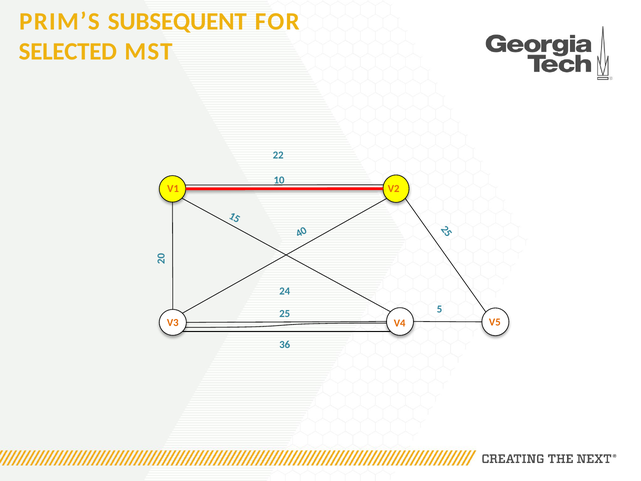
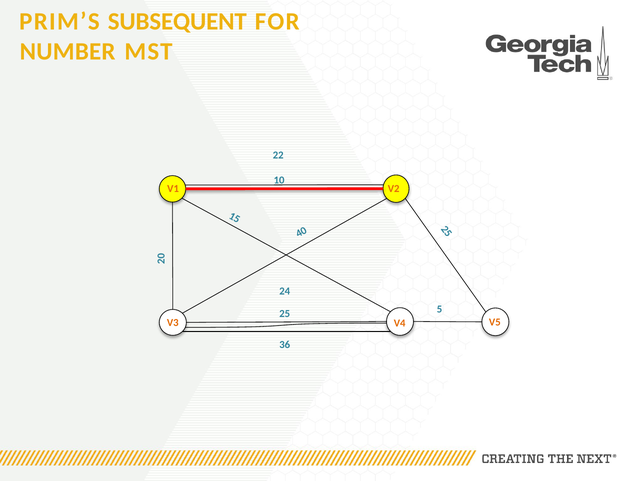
SELECTED: SELECTED -> NUMBER (68, 51)
